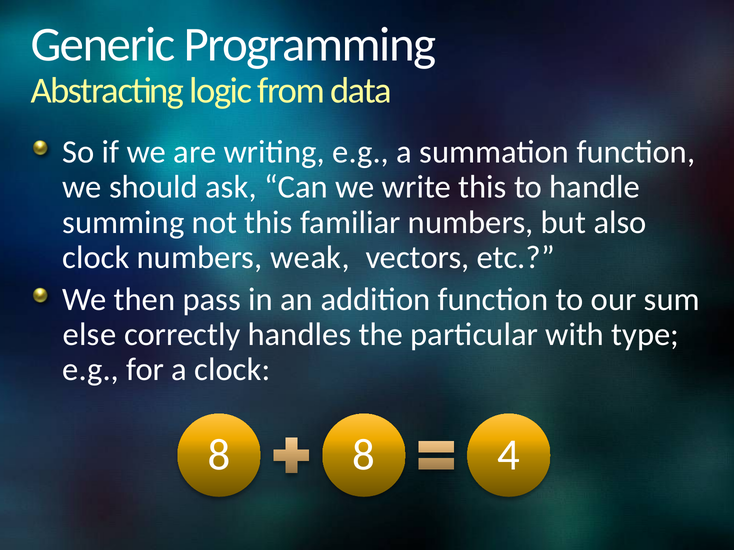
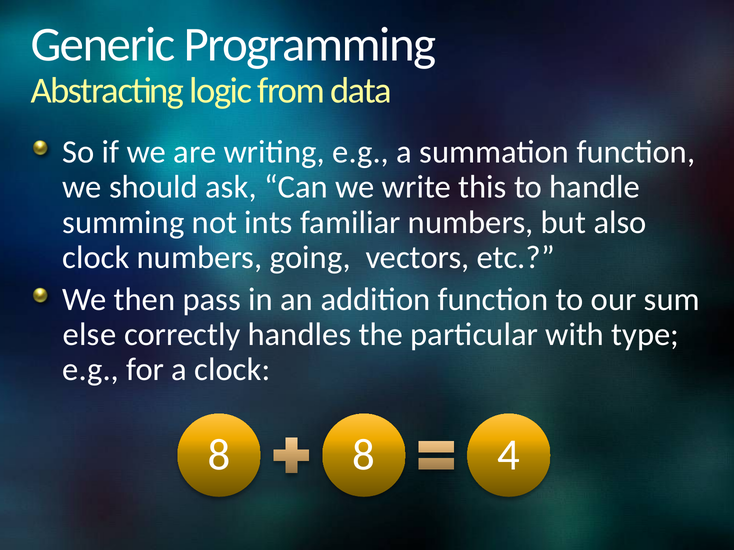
not this: this -> ints (269, 223)
weak: weak -> going (310, 258)
